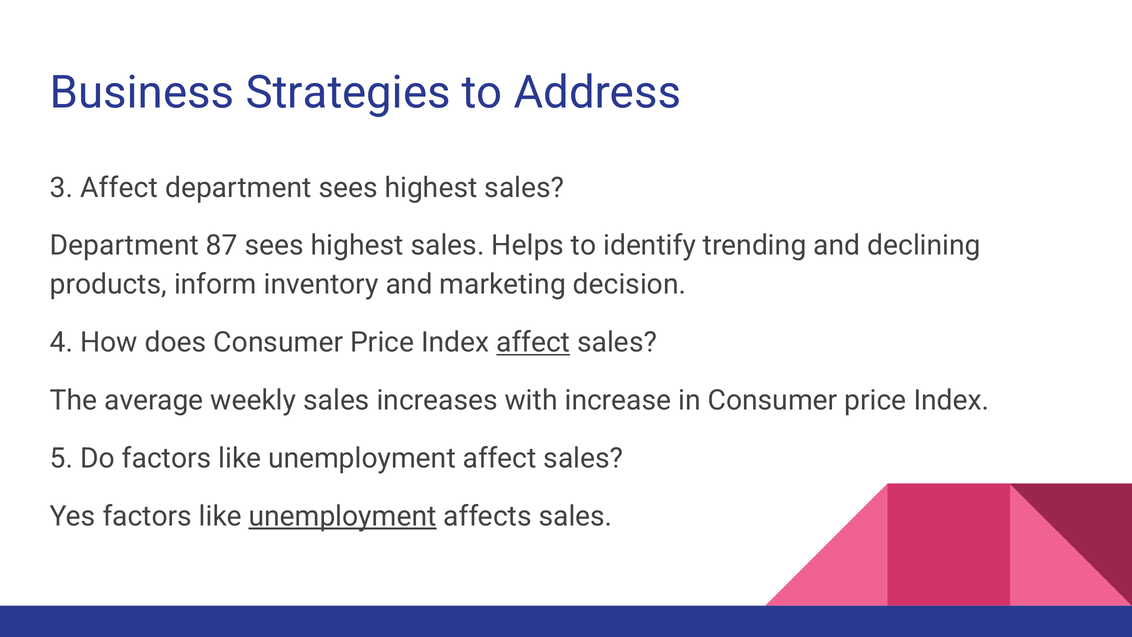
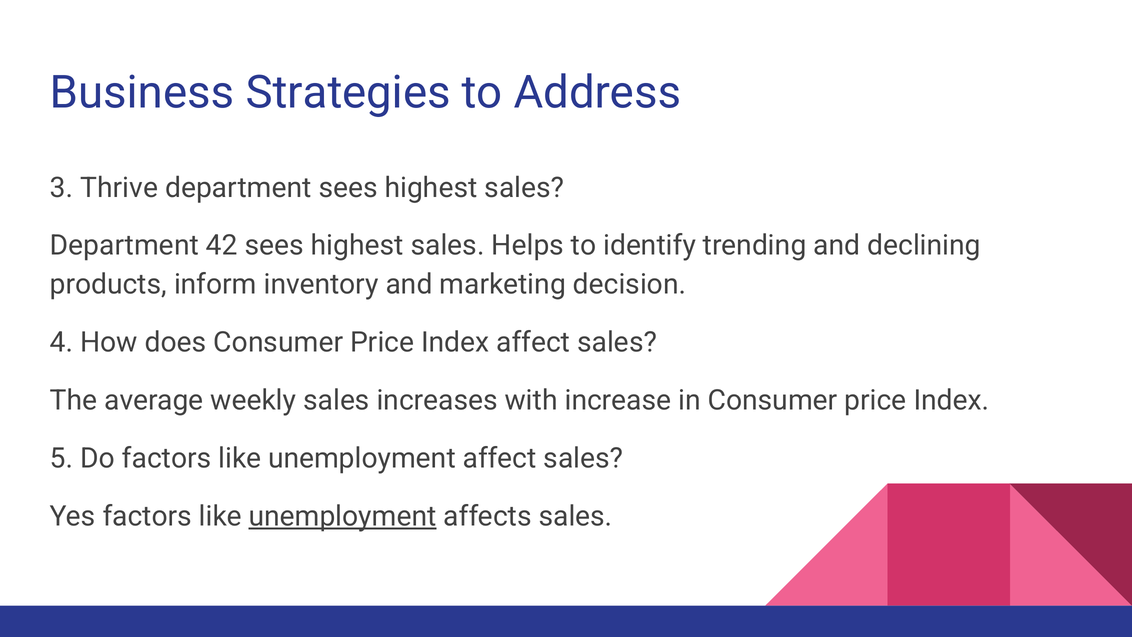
3 Affect: Affect -> Thrive (119, 188)
87: 87 -> 42 (222, 245)
affect underline: present -> none (533, 342)
